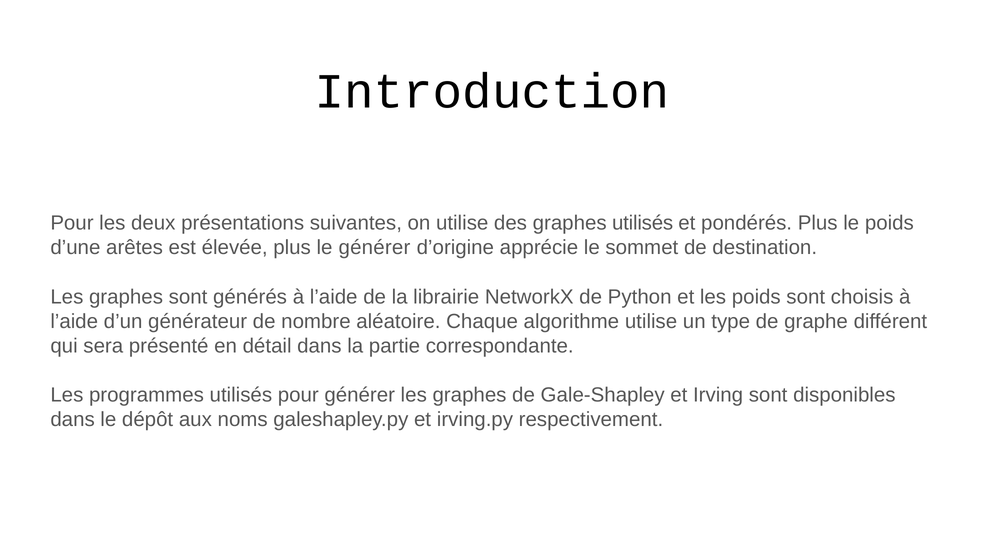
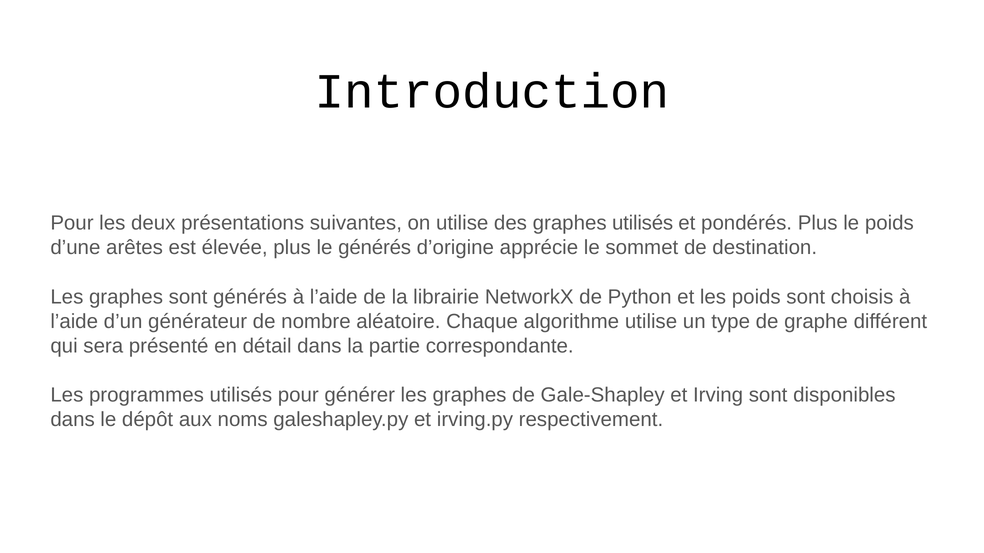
le générer: générer -> générés (375, 248)
